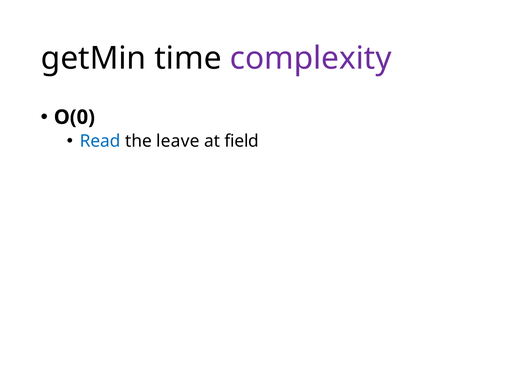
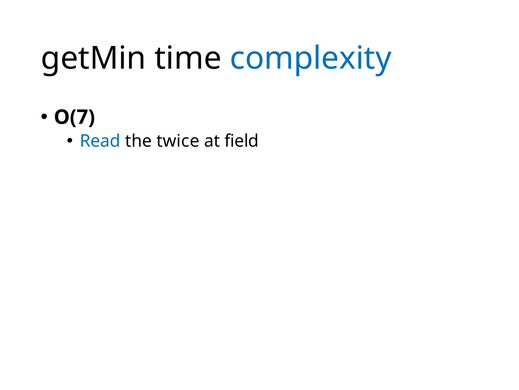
complexity colour: purple -> blue (311, 58)
O(0: O(0 -> O(7 (74, 117)
leave: leave -> twice (178, 141)
